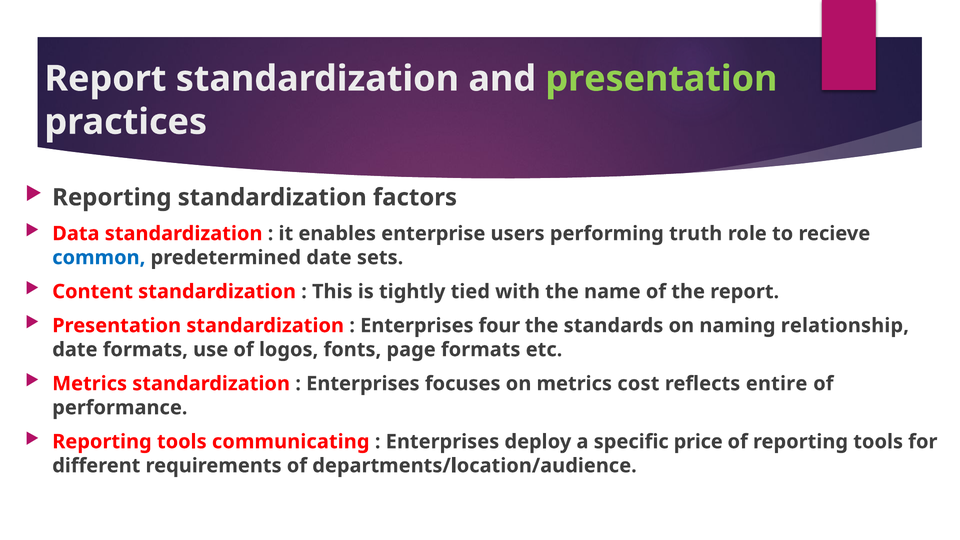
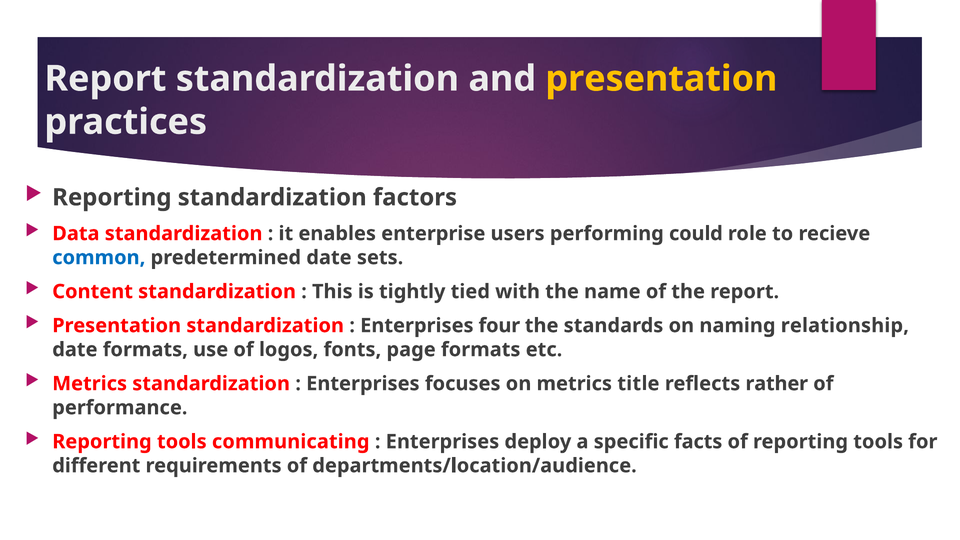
presentation colour: light green -> yellow (661, 79)
truth: truth -> could (696, 234)
cost: cost -> title (638, 384)
entire: entire -> rather (777, 384)
price: price -> facts (698, 442)
